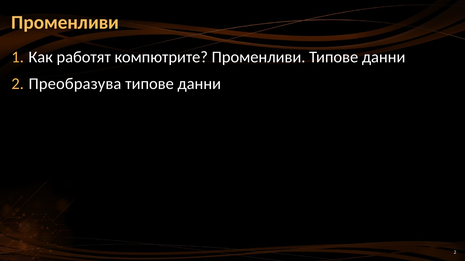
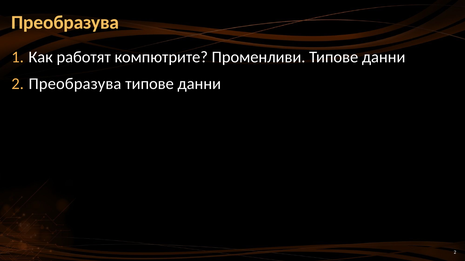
Променливи: Променливи -> Преобразува (65, 23)
